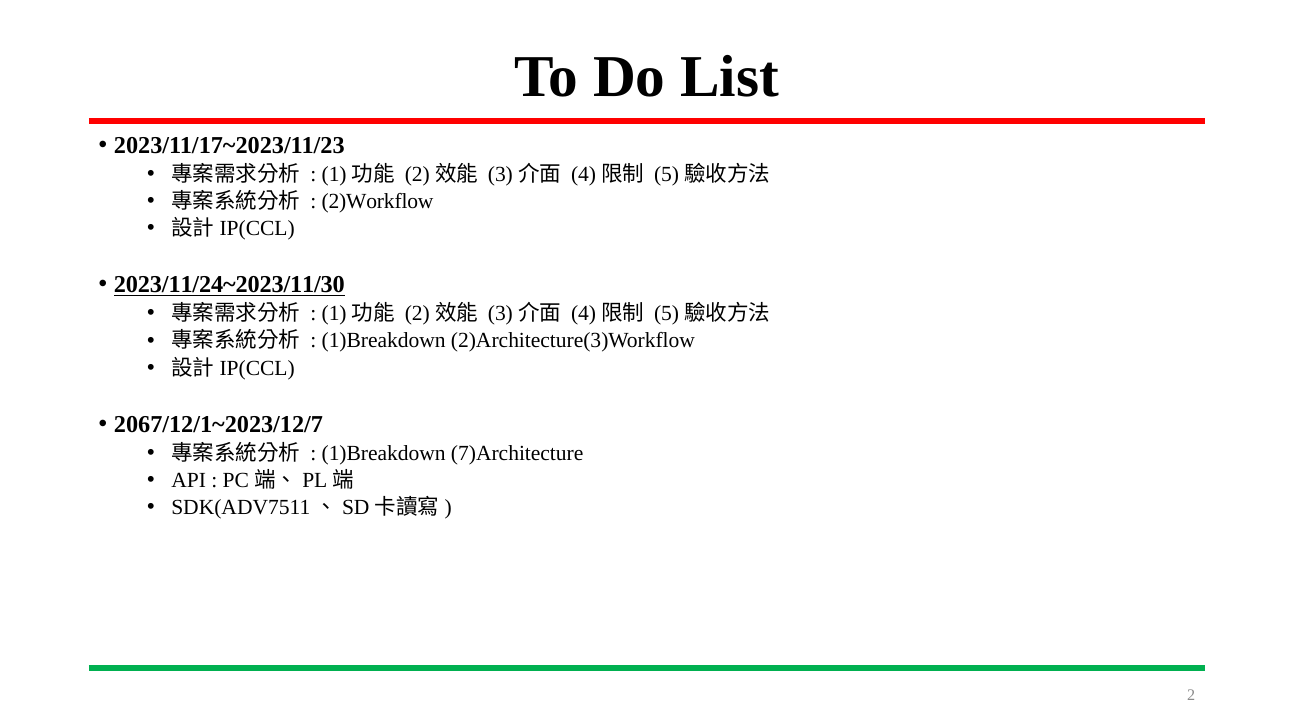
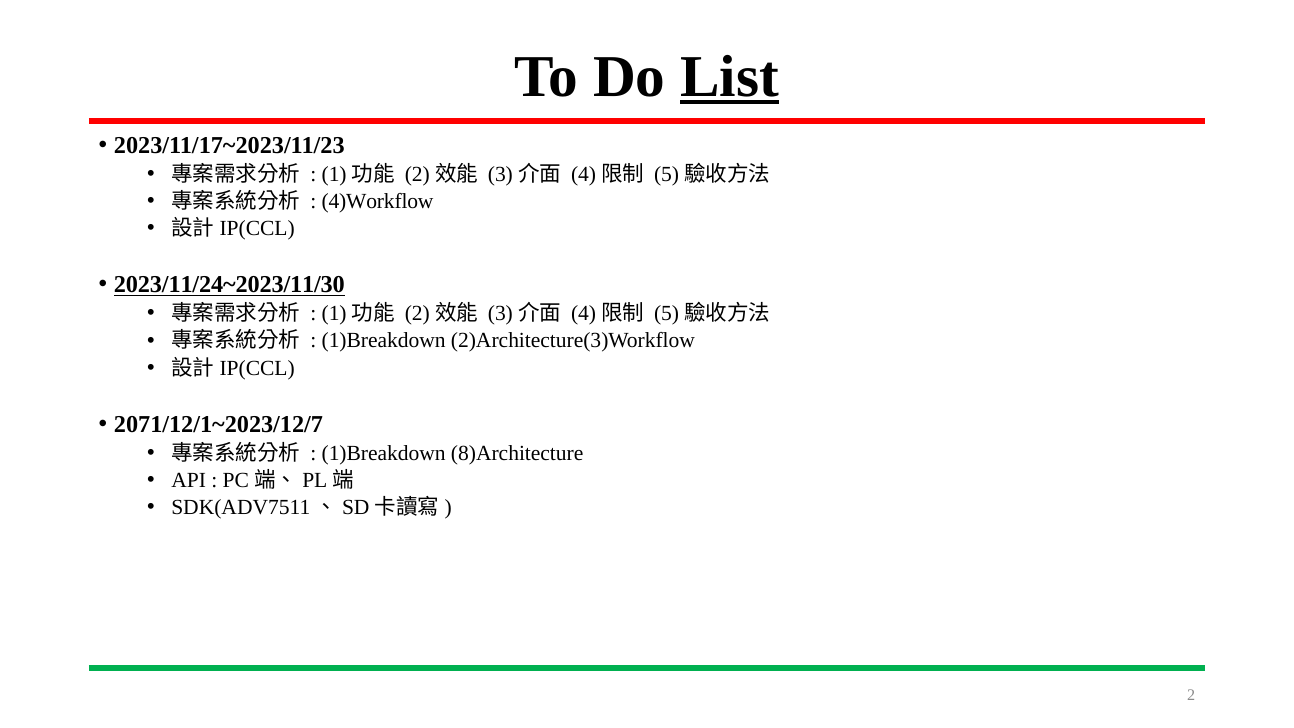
List underline: none -> present (730, 77)
2)Workflow: 2)Workflow -> 4)Workflow (378, 201)
2067/12/1~2023/12/7: 2067/12/1~2023/12/7 -> 2071/12/1~2023/12/7 (218, 424)
7)Architecture: 7)Architecture -> 8)Architecture (517, 453)
